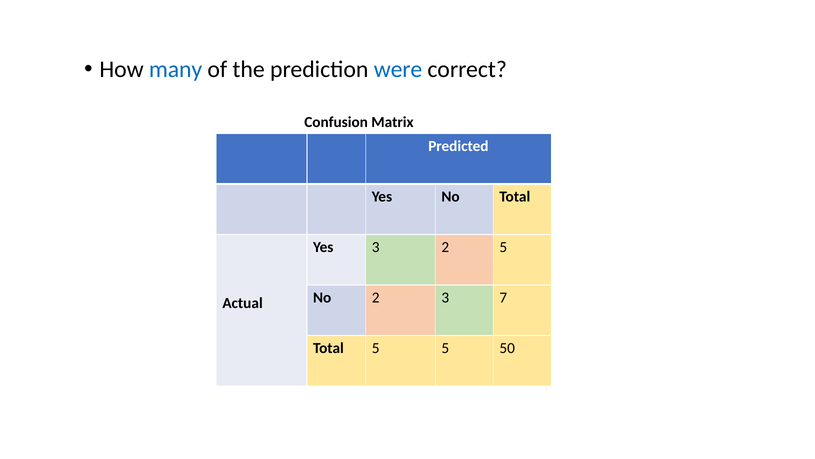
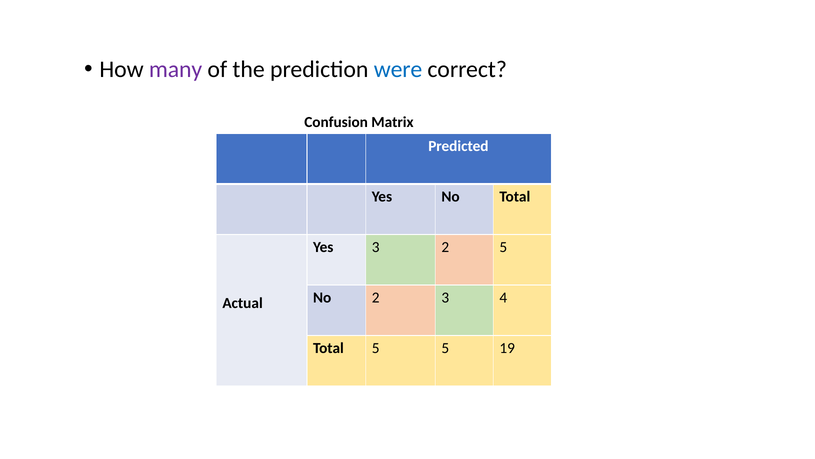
many colour: blue -> purple (176, 69)
7: 7 -> 4 (503, 297)
50: 50 -> 19 (507, 348)
